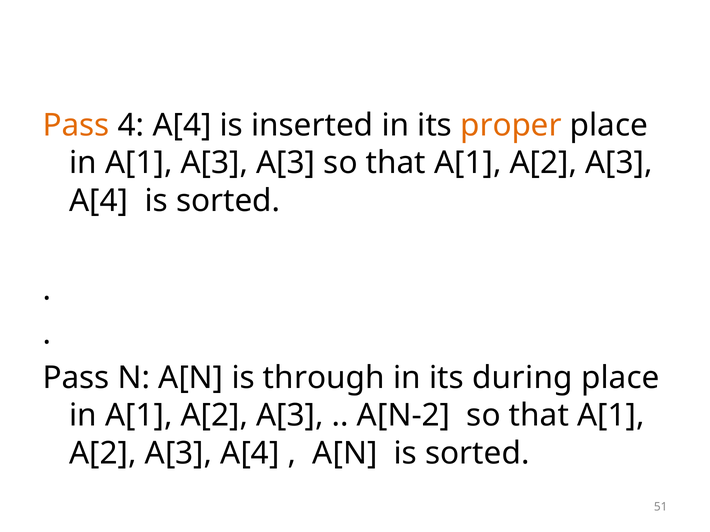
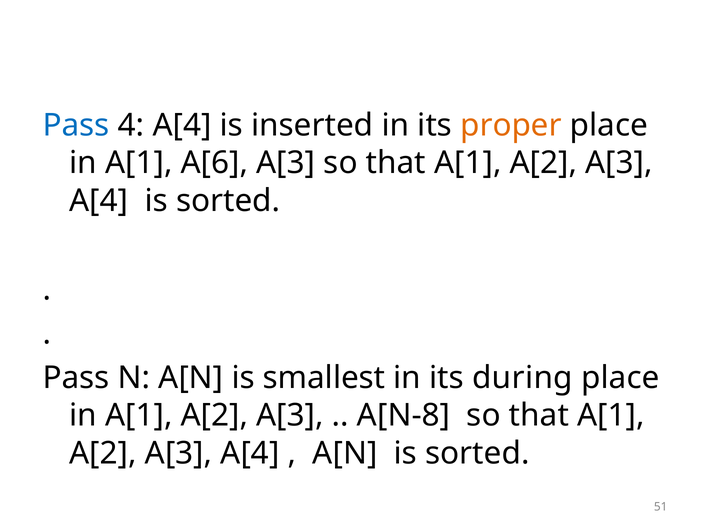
Pass colour: orange -> blue (76, 125)
A[1 A[3: A[3 -> A[6 (214, 163)
through: through -> smallest (324, 378)
A[N-2: A[N-2 -> A[N-8 (404, 416)
